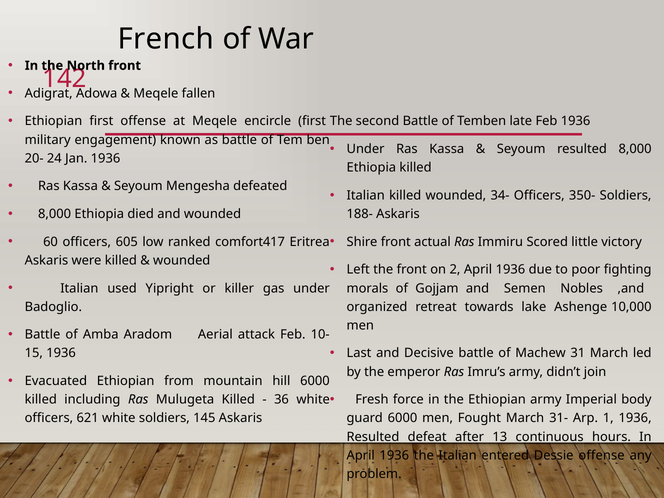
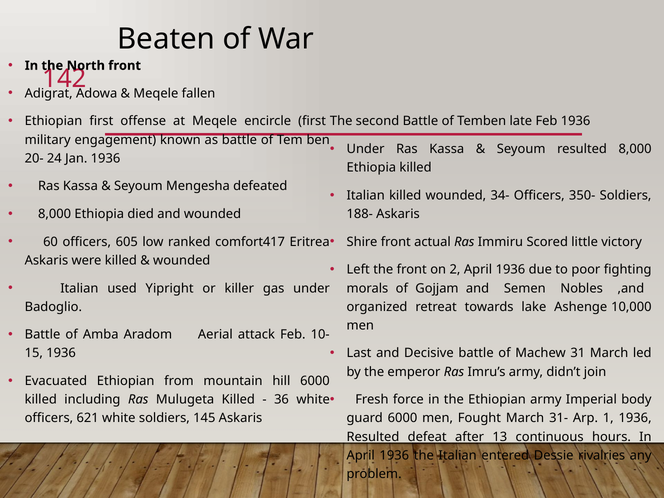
French: French -> Beaten (166, 39)
Dessie offense: offense -> rivalries (602, 455)
